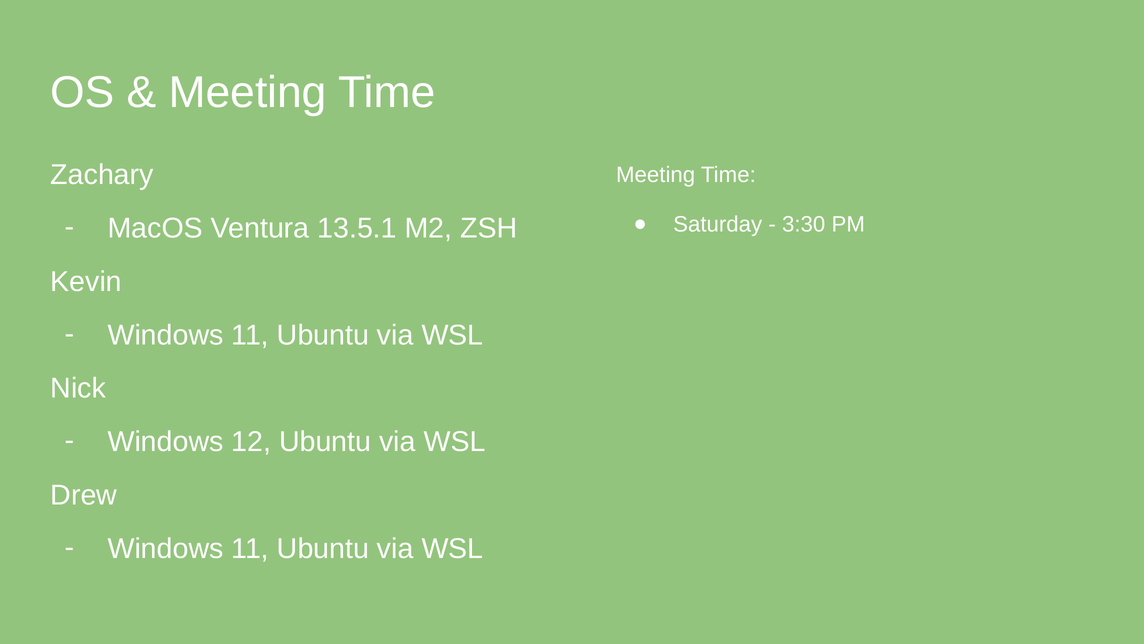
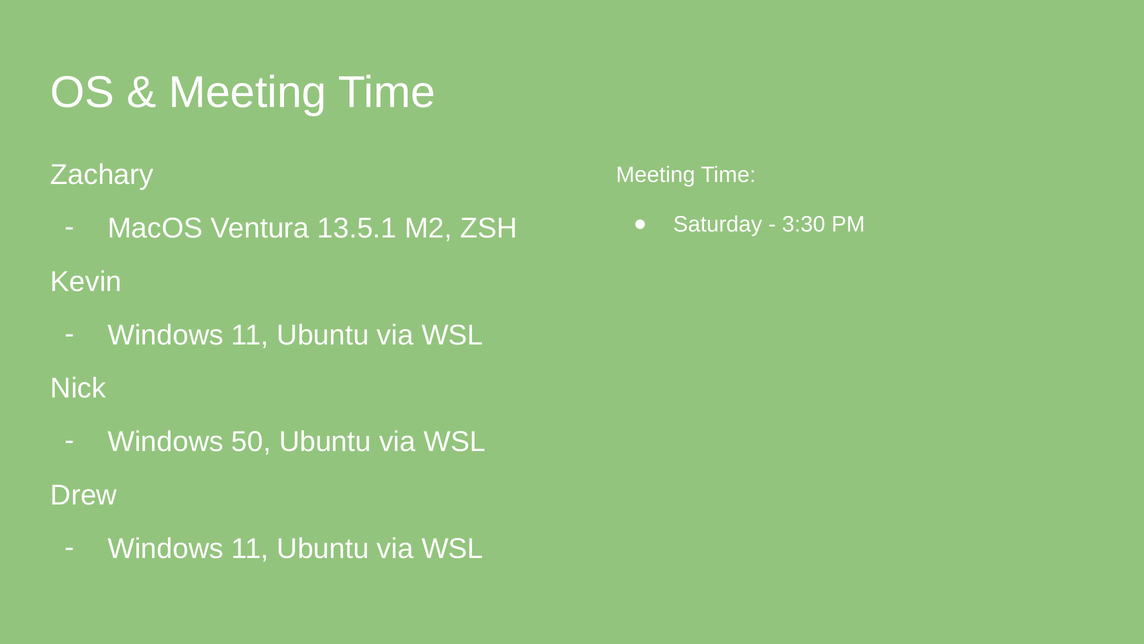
12: 12 -> 50 (251, 442)
